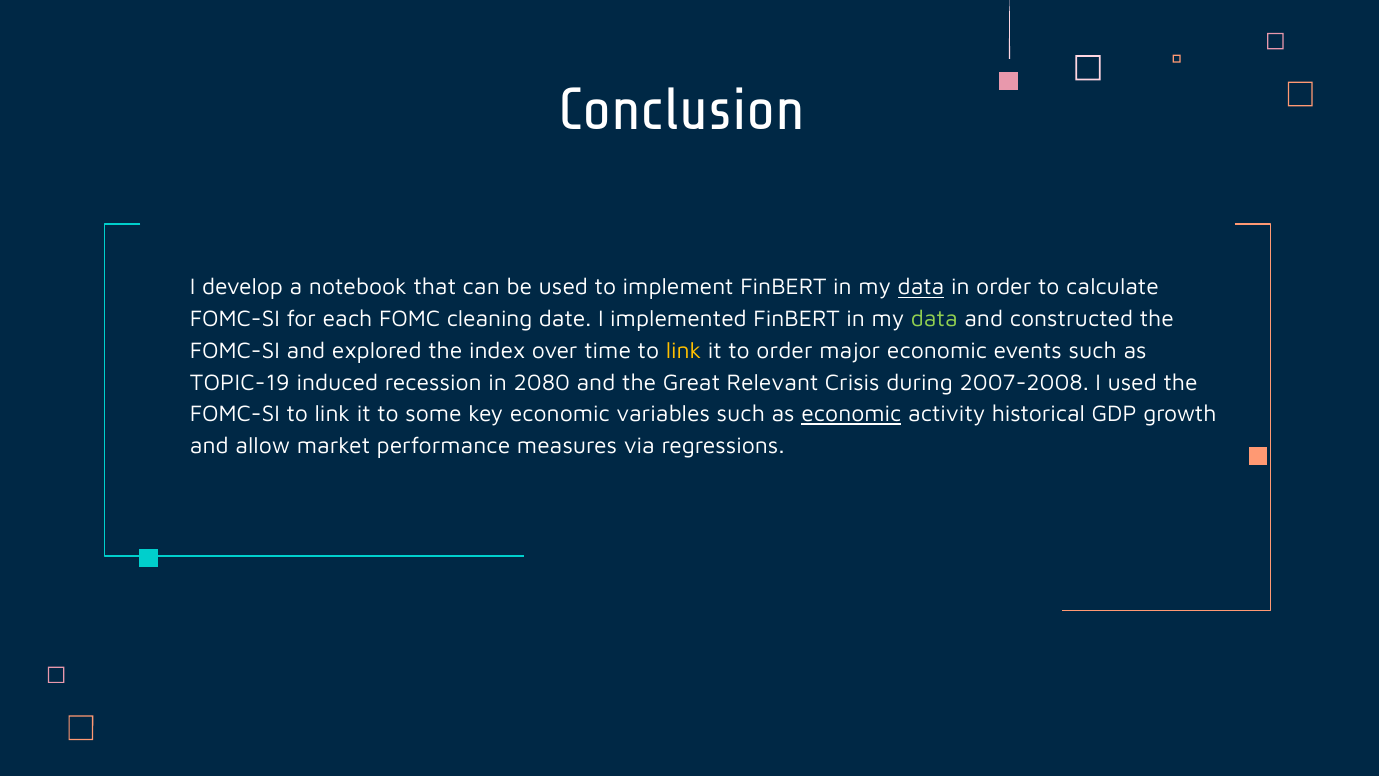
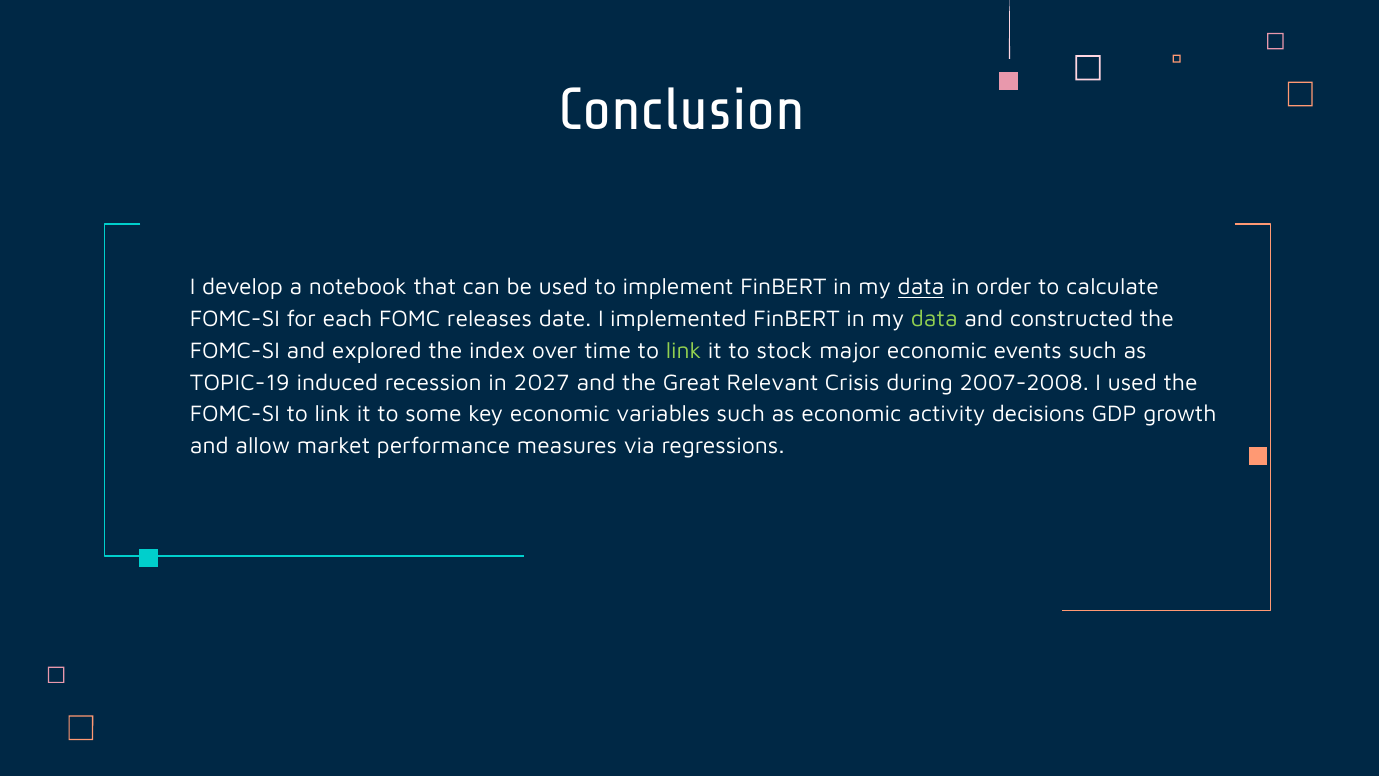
cleaning: cleaning -> releases (490, 319)
link colour: yellow -> light green (684, 351)
to order: order -> stock (784, 351)
2080: 2080 -> 2027 (542, 382)
economic underline: present -> none (851, 414)
historical: historical -> decisions (1038, 414)
